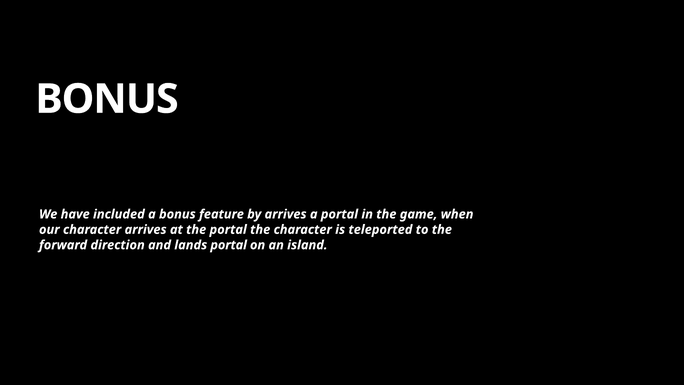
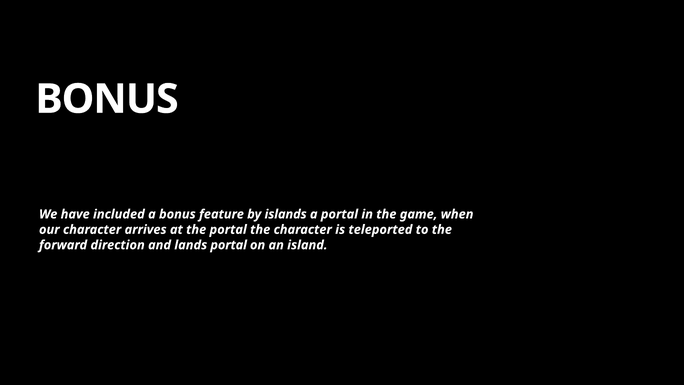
by arrives: arrives -> islands (286, 214)
